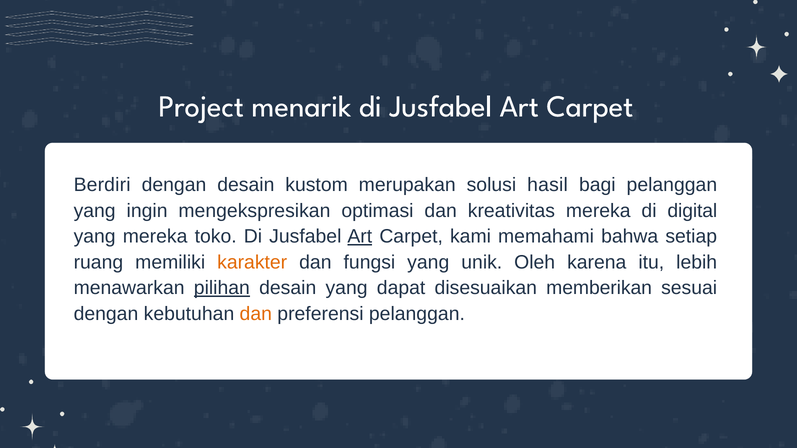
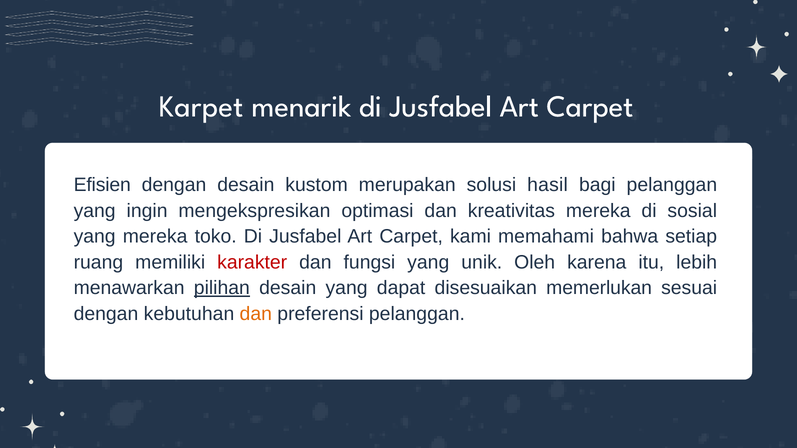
Project: Project -> Karpet (201, 106)
Berdiri: Berdiri -> Efisien (102, 185)
digital: digital -> sosial (692, 211)
Art underline: present -> none (360, 237)
karakter colour: orange -> red (252, 262)
memberikan: memberikan -> memerlukan (599, 288)
